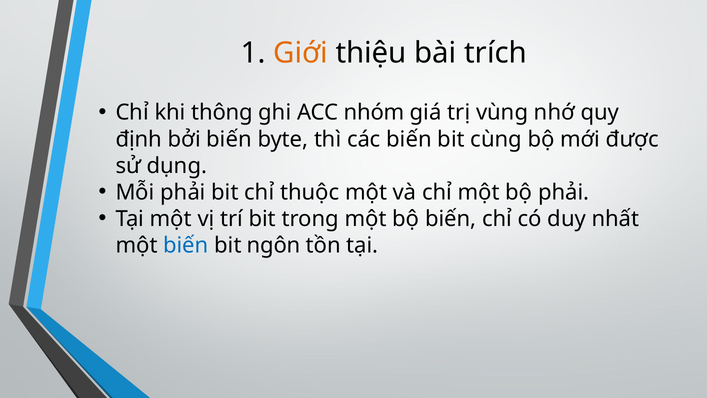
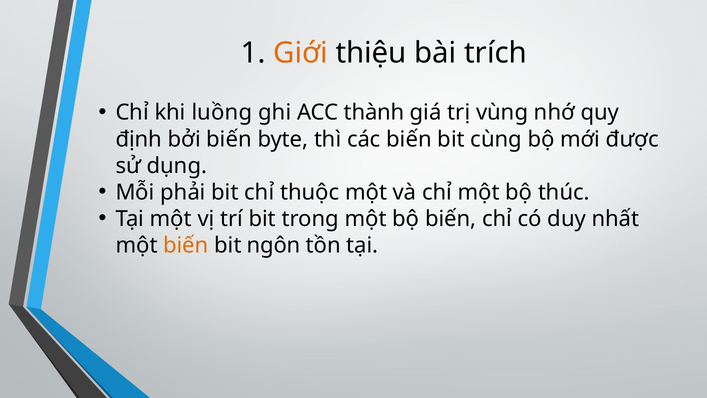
thông: thông -> luồng (222, 113)
nhóm: nhóm -> thành (374, 113)
bộ phải: phải -> thúc (564, 192)
biến colour: blue -> orange (186, 245)
